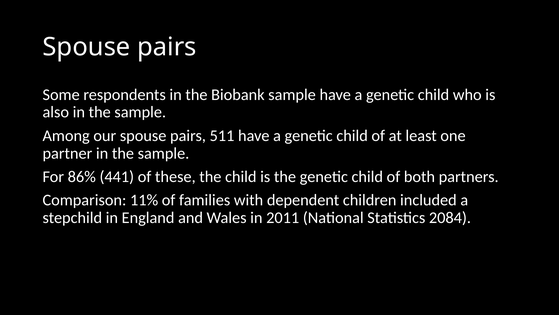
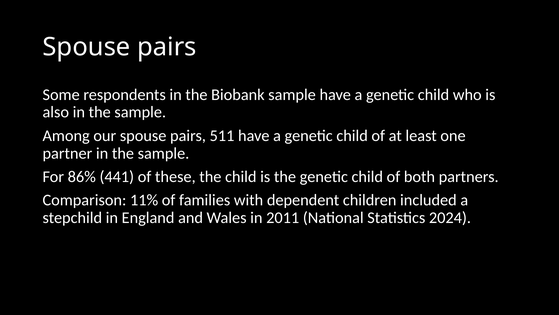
2084: 2084 -> 2024 (450, 217)
